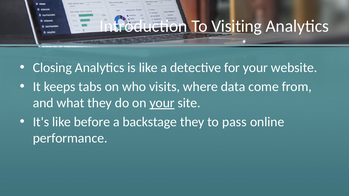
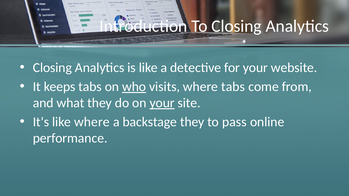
To Visiting: Visiting -> Closing (237, 26)
who underline: none -> present (134, 87)
where data: data -> tabs (233, 87)
like before: before -> where (92, 122)
